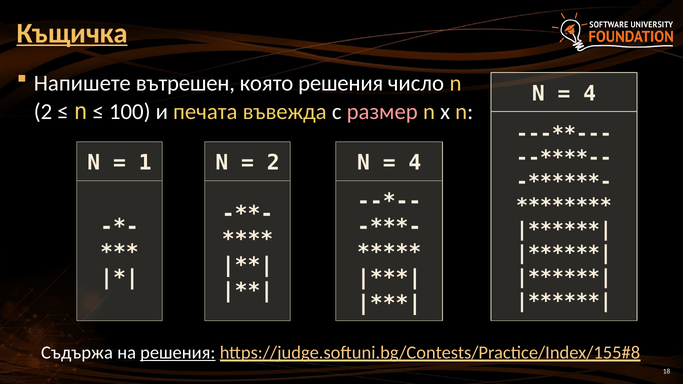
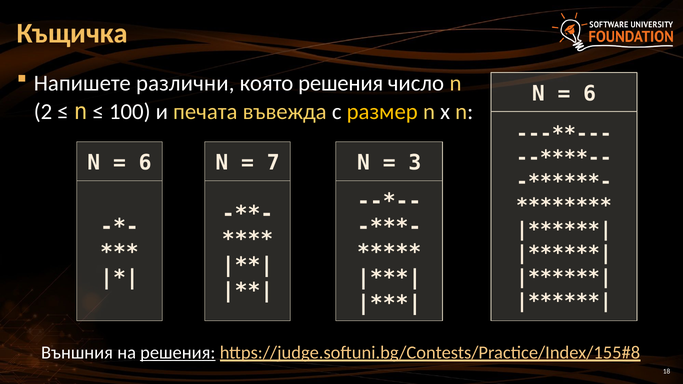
Къщичка underline: present -> none (72, 33)
вътрешен: вътрешен -> различни (185, 83)
4: 4 -> 6 (590, 94)
размер colour: pink -> yellow (382, 112)
1: 1 -> 6 (145, 163)
2: 2 -> 7 (273, 163)
4: 4 -> 3 (415, 163)
Съдържа: Съдържа -> Външния (77, 353)
